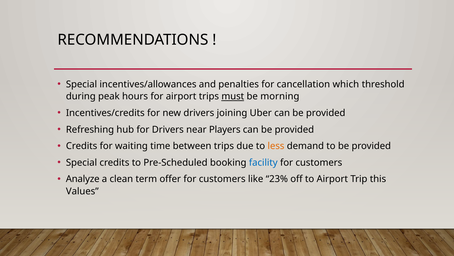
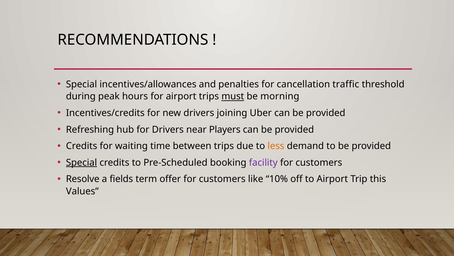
which: which -> traffic (346, 84)
Special underline: none -> present (82, 162)
facility colour: blue -> purple (263, 162)
Analyze: Analyze -> Resolve (83, 179)
clean: clean -> fields (121, 179)
23%: 23% -> 10% (277, 179)
